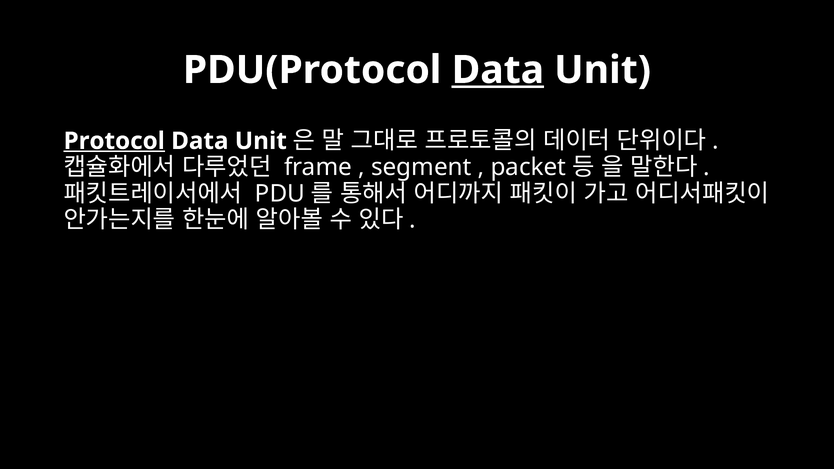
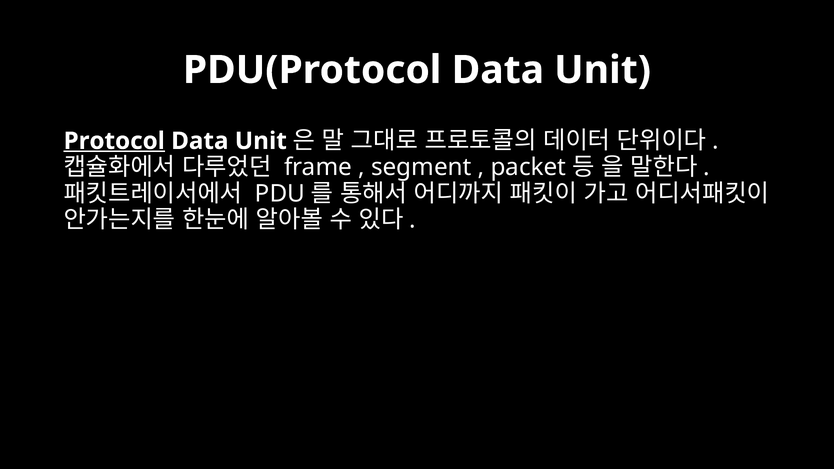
Data underline: present -> none (498, 70)
